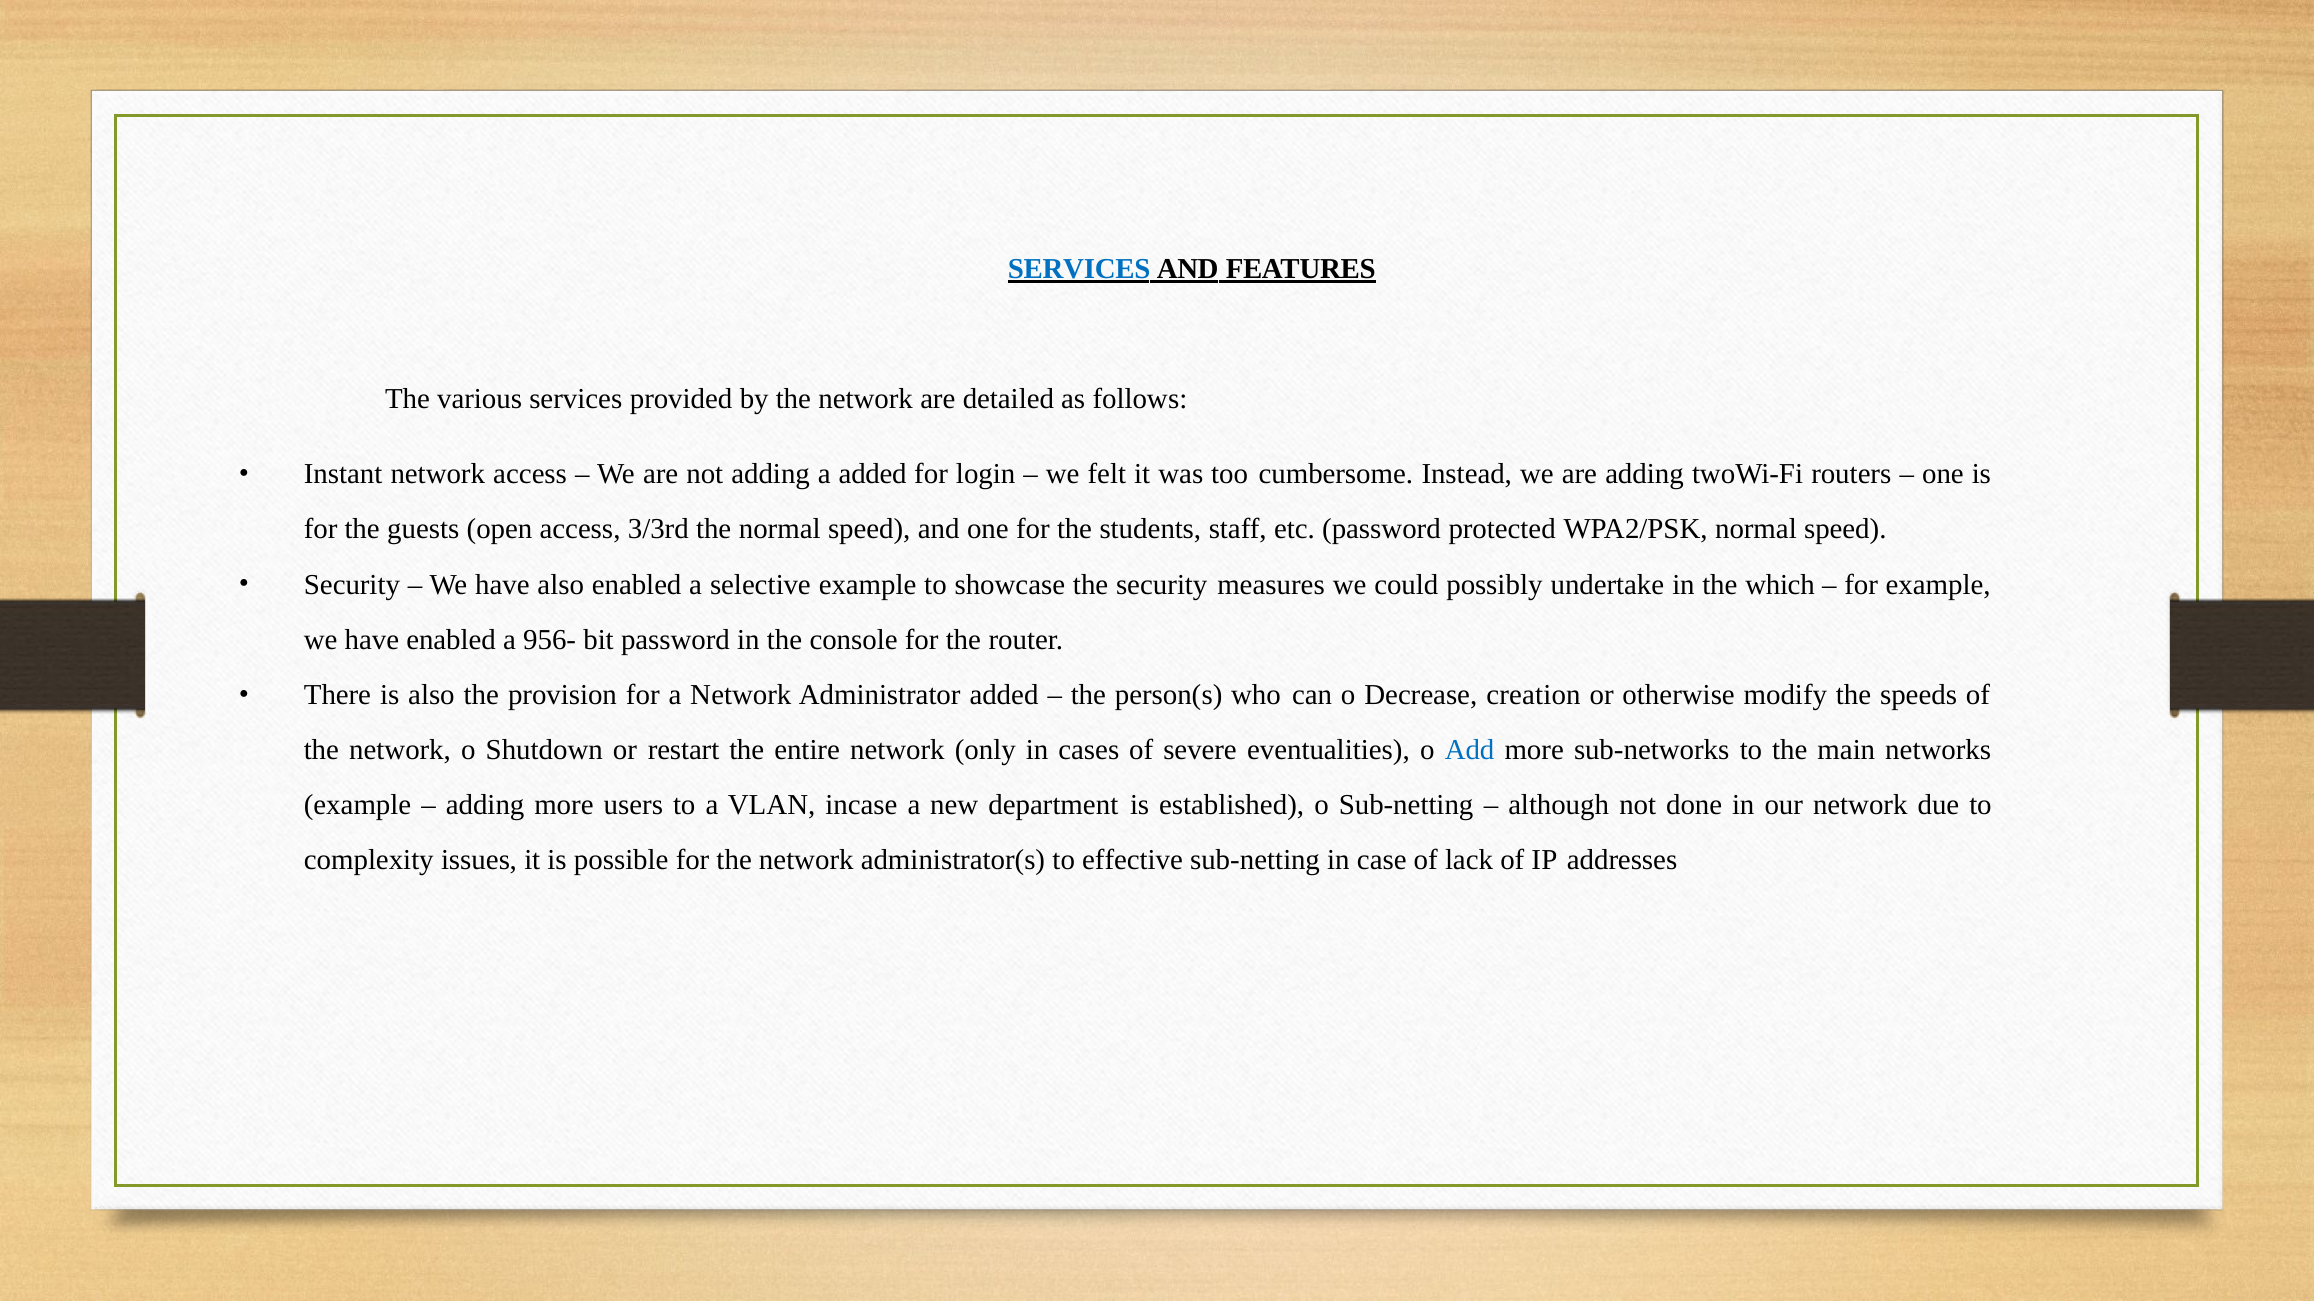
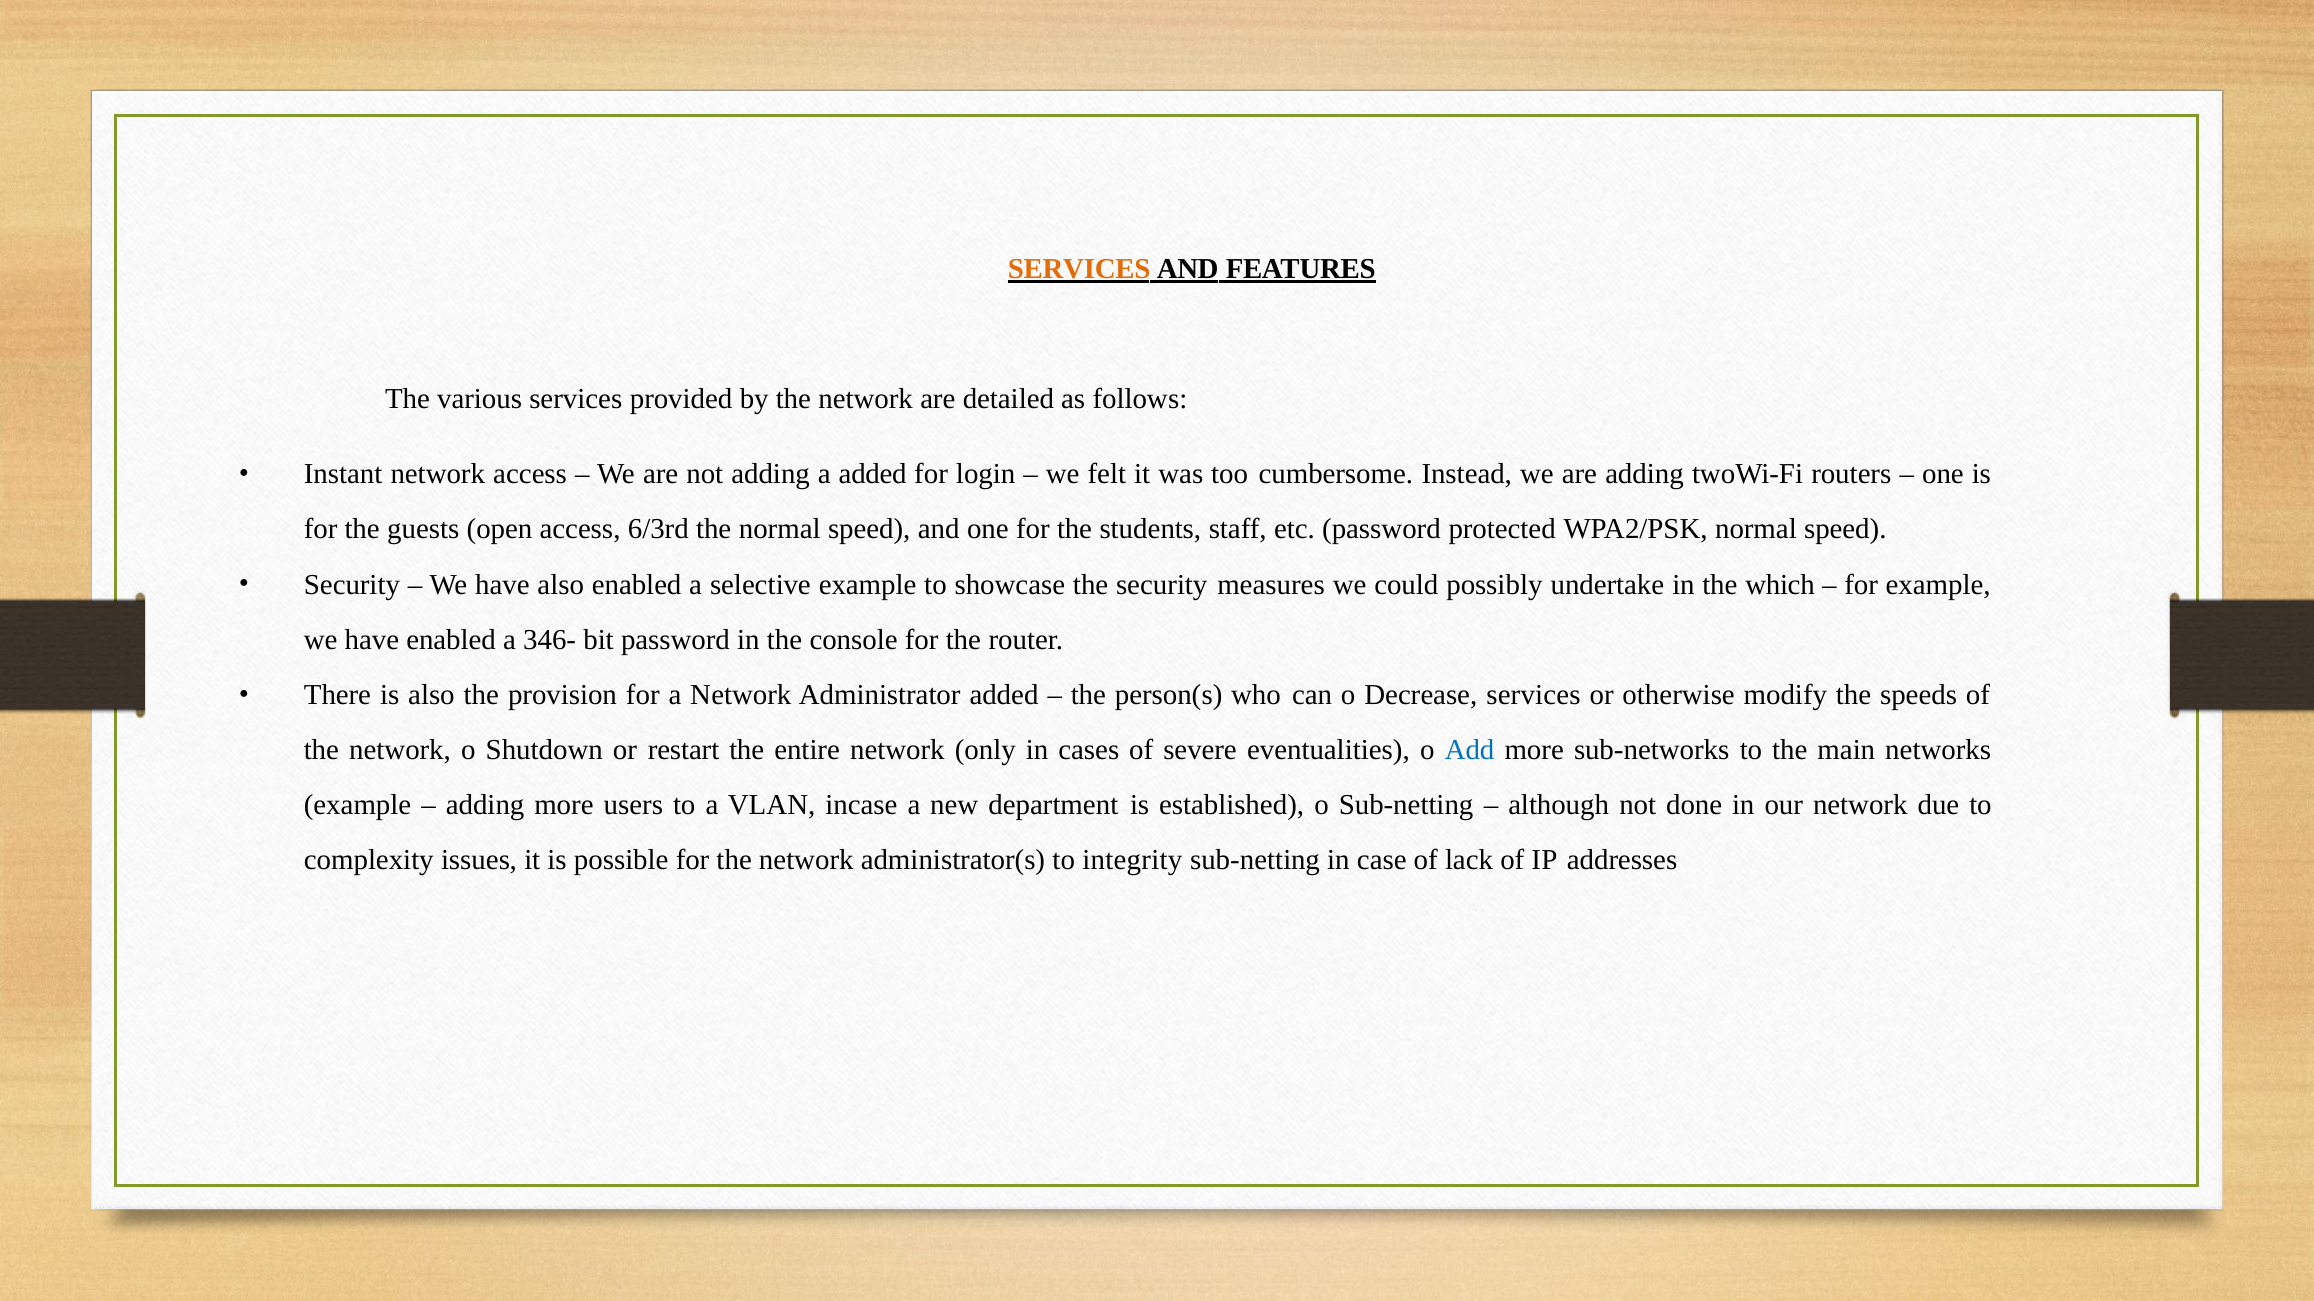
SERVICES colour: blue -> orange (1079, 269)
3/3rd: 3/3rd -> 6/3rd (658, 529)
956-: 956- -> 346- (550, 640)
Decrease creation: creation -> services (1533, 696)
effective: effective -> integrity (1132, 860)
